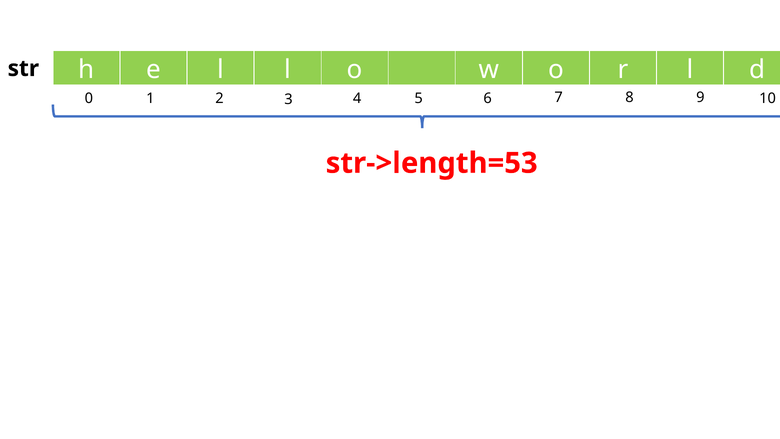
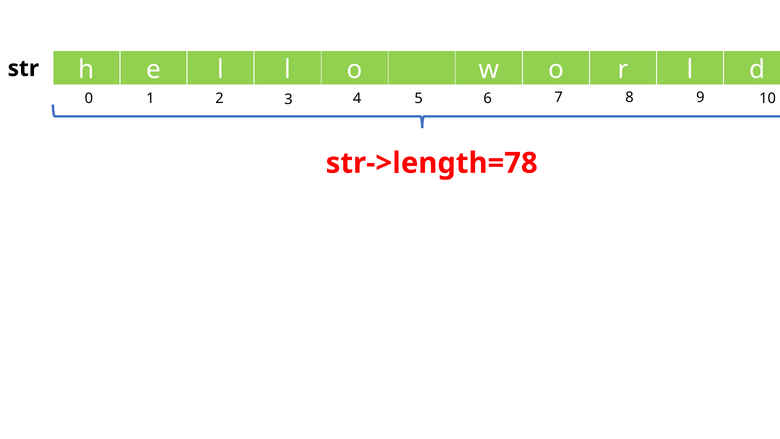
str->length=53: str->length=53 -> str->length=78 (432, 163)
